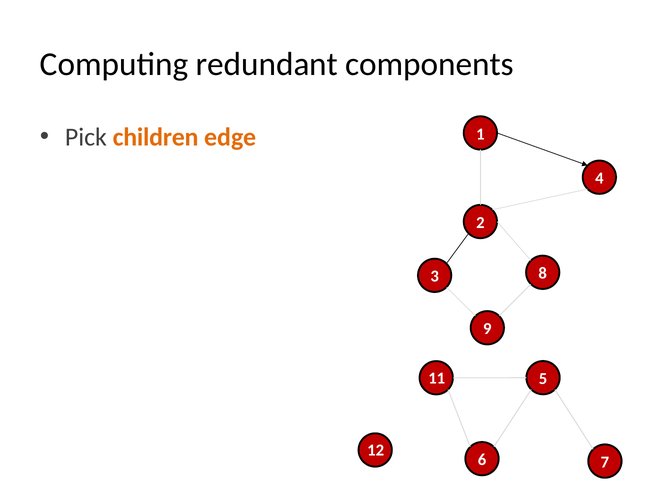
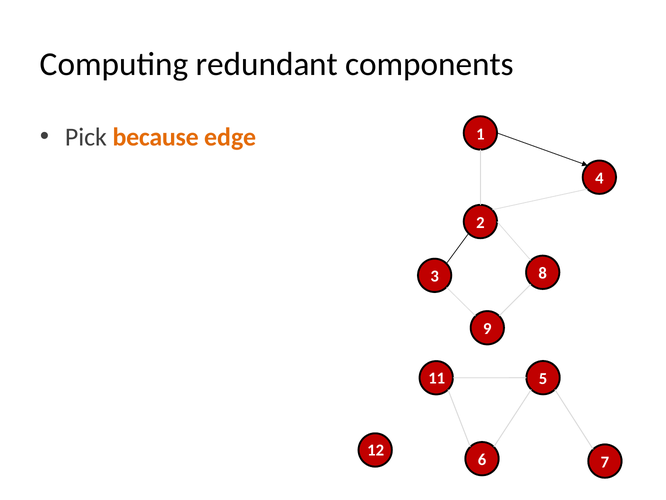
children: children -> because (156, 137)
